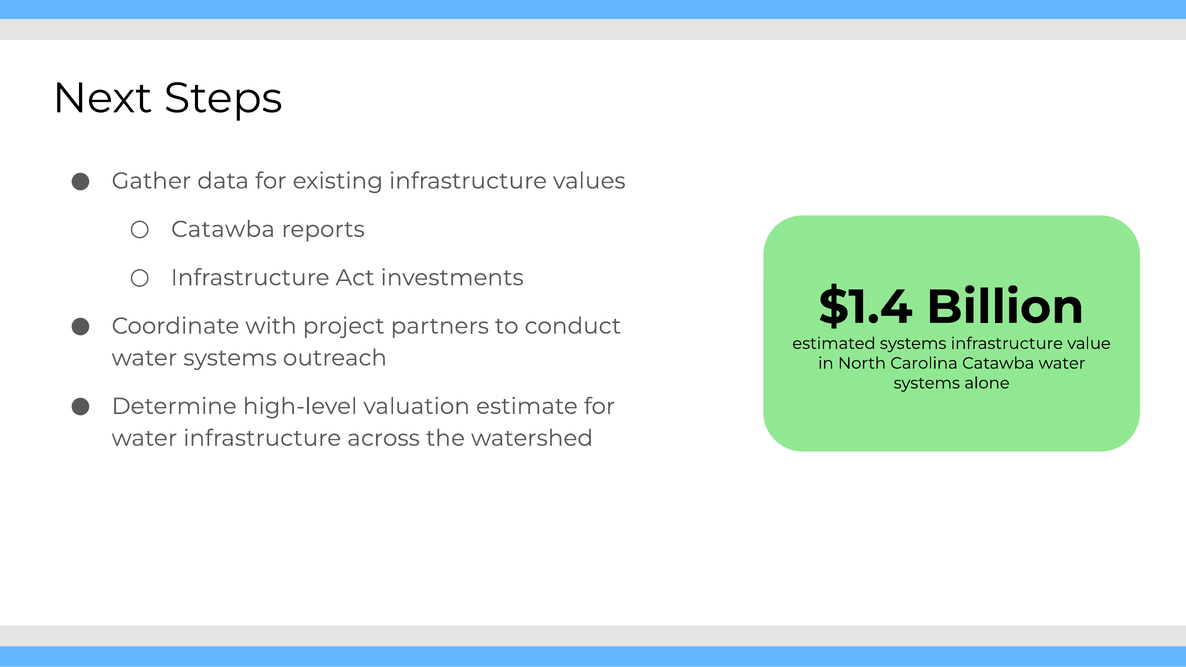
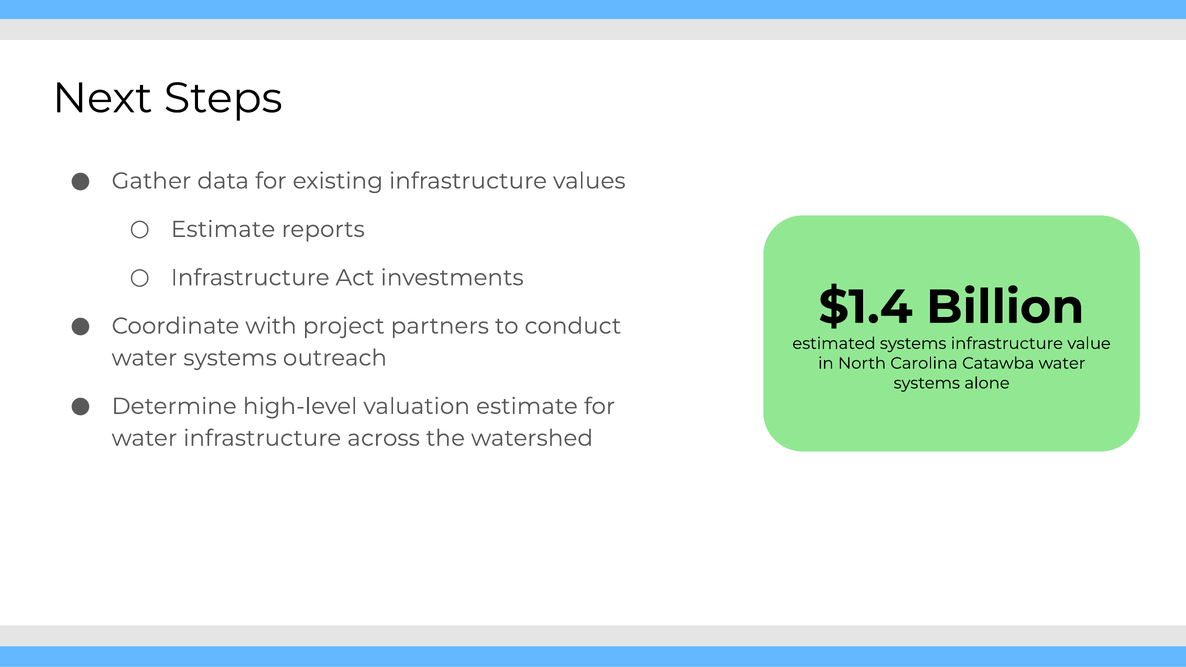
Catawba: Catawba -> Estimate (223, 229)
